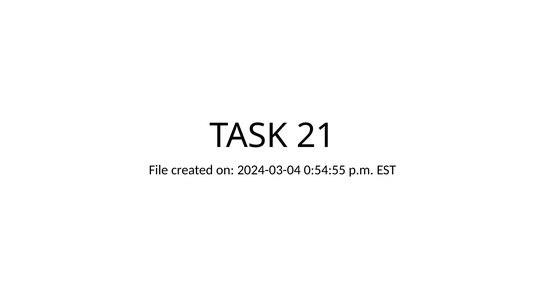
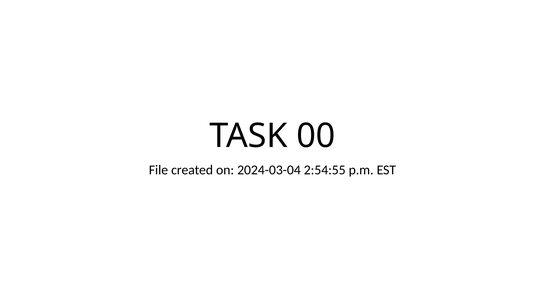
21: 21 -> 00 (316, 136)
0:54:55: 0:54:55 -> 2:54:55 (325, 170)
